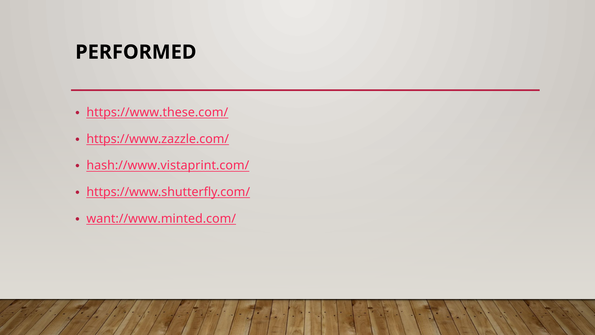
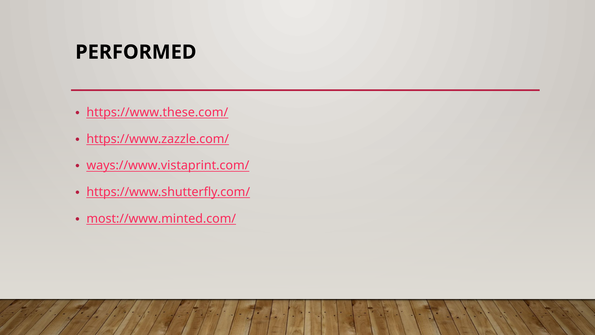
hash://www.vistaprint.com/: hash://www.vistaprint.com/ -> ways://www.vistaprint.com/ (168, 165)
want://www.minted.com/: want://www.minted.com/ -> most://www.minted.com/ (161, 218)
